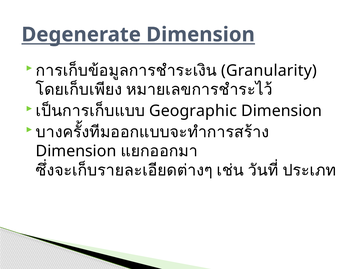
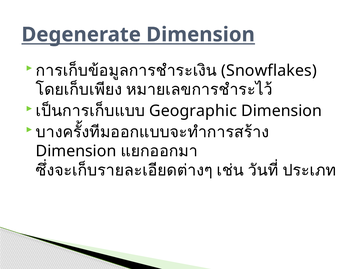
Granularity: Granularity -> Snowflakes (269, 70)
